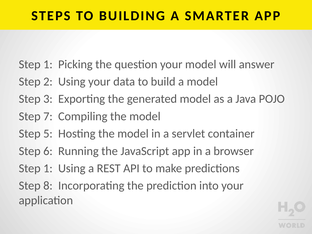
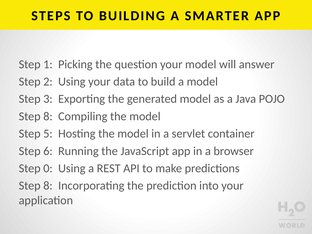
7: 7 -> 8 (48, 116)
1: 1 -> 0 (48, 168)
